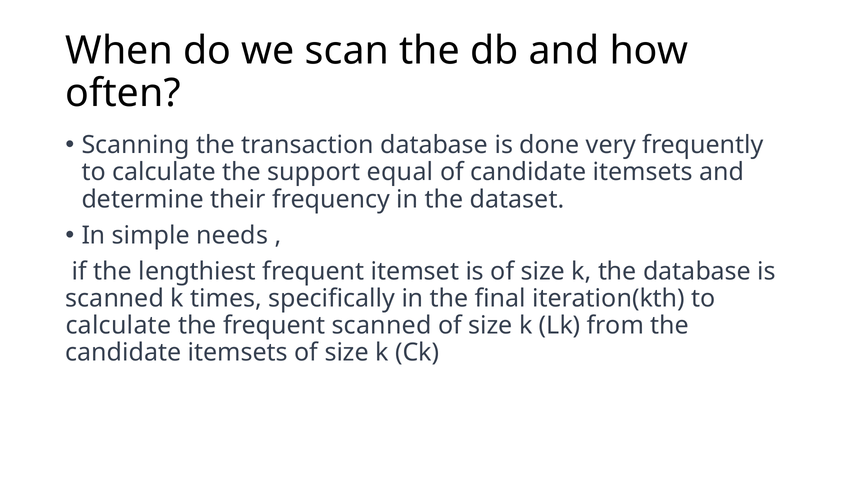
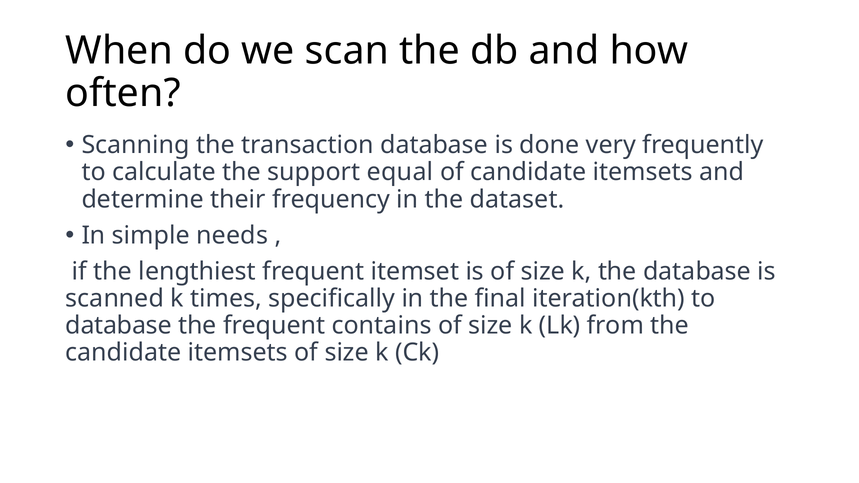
calculate: calculate -> database (119, 326)
frequent scanned: scanned -> contains (382, 326)
